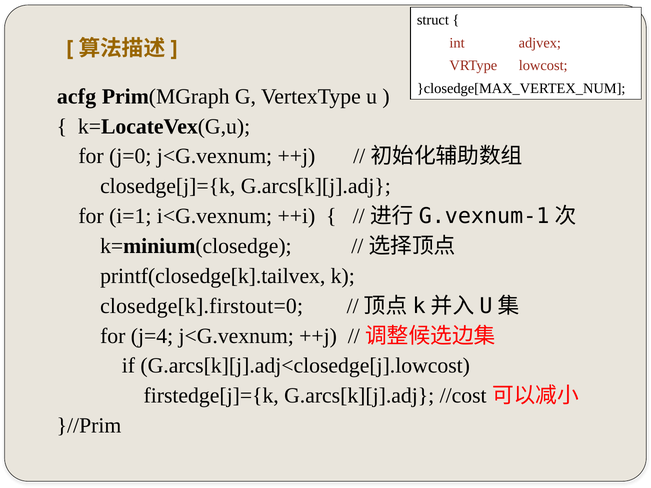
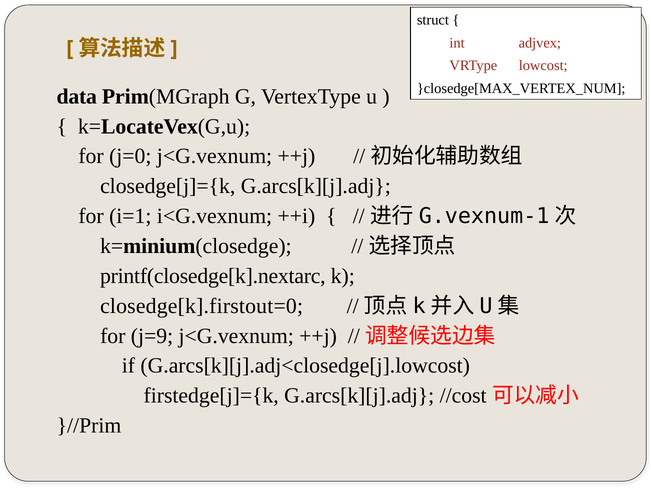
acfg: acfg -> data (77, 97)
printf(closedge[k].tailvex: printf(closedge[k].tailvex -> printf(closedge[k].nextarc (213, 276)
j=4: j=4 -> j=9 (152, 336)
